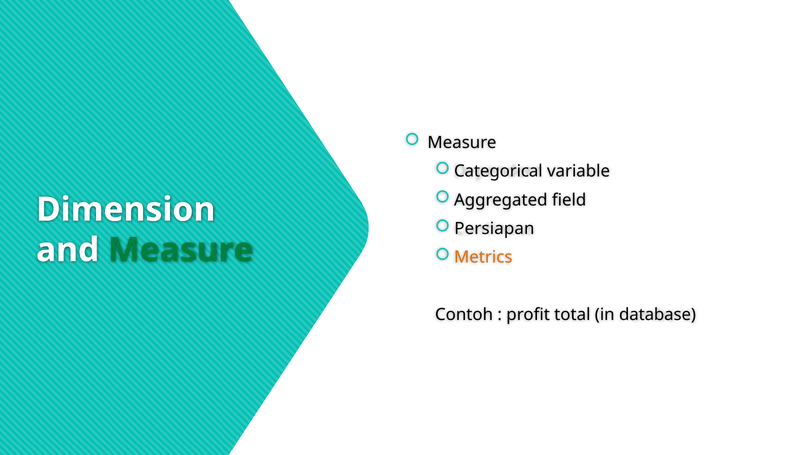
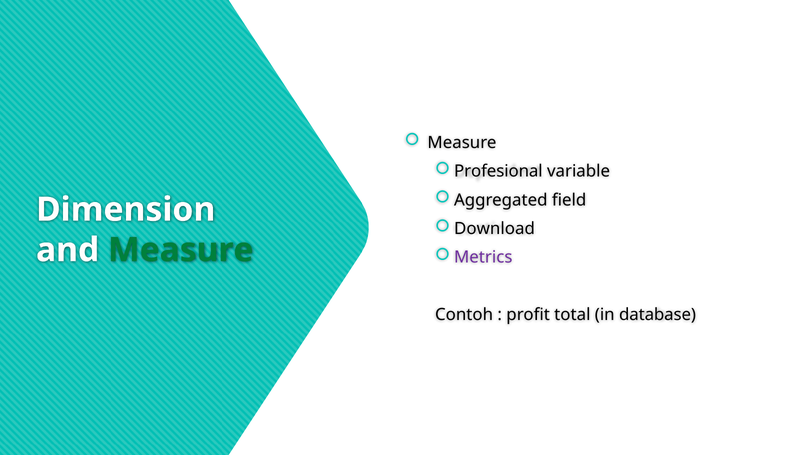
Categorical: Categorical -> Profesional (498, 171)
Persiapan: Persiapan -> Download (494, 229)
Metrics colour: orange -> purple (483, 257)
